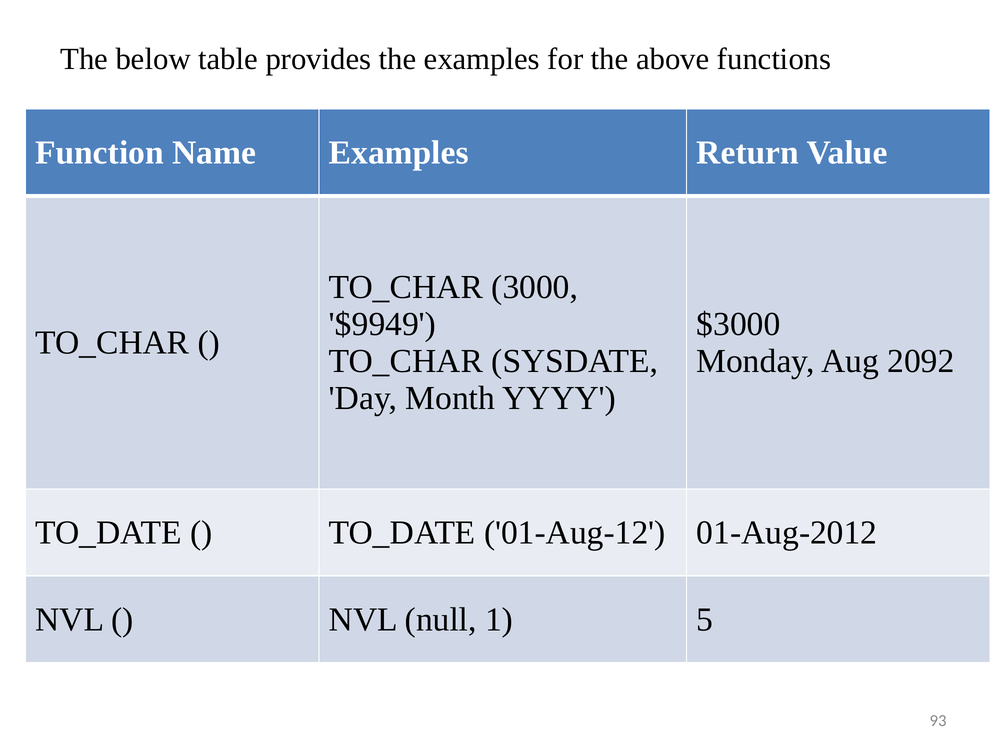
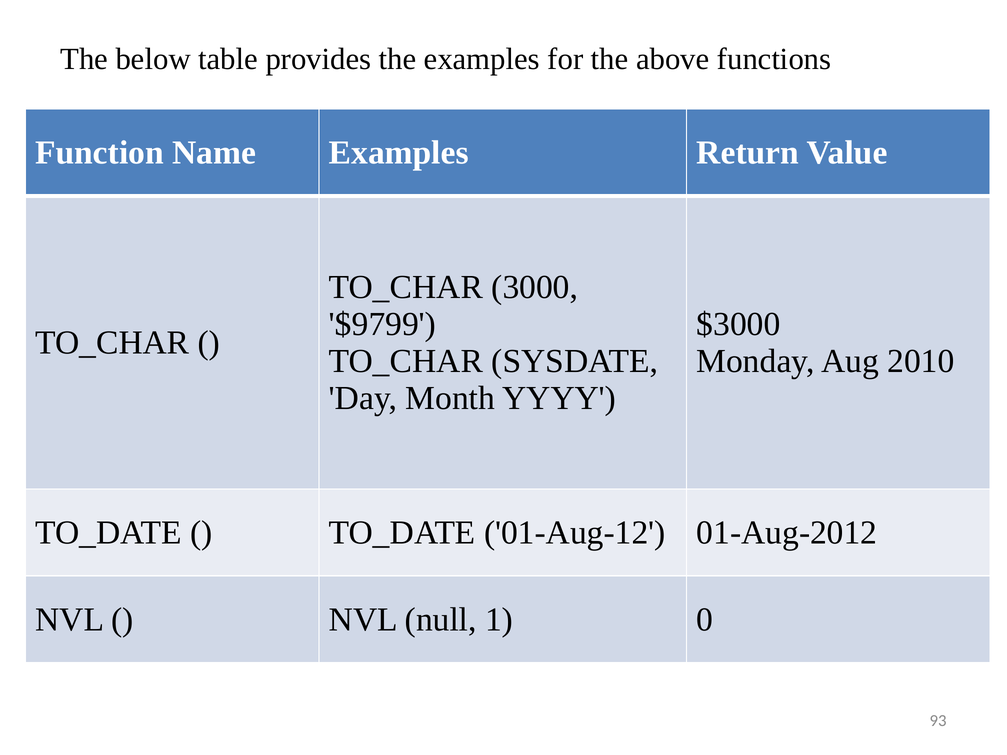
$9949: $9949 -> $9799 (383, 324)
2092: 2092 -> 2010 (921, 361)
5: 5 -> 0 (705, 620)
